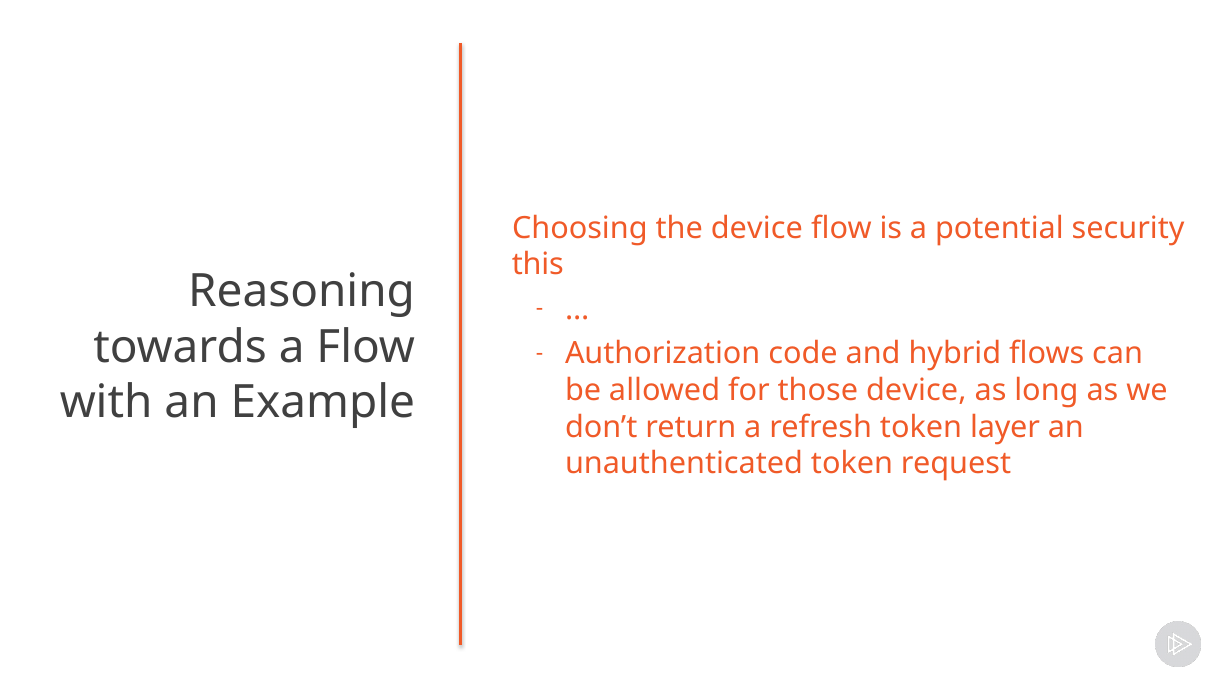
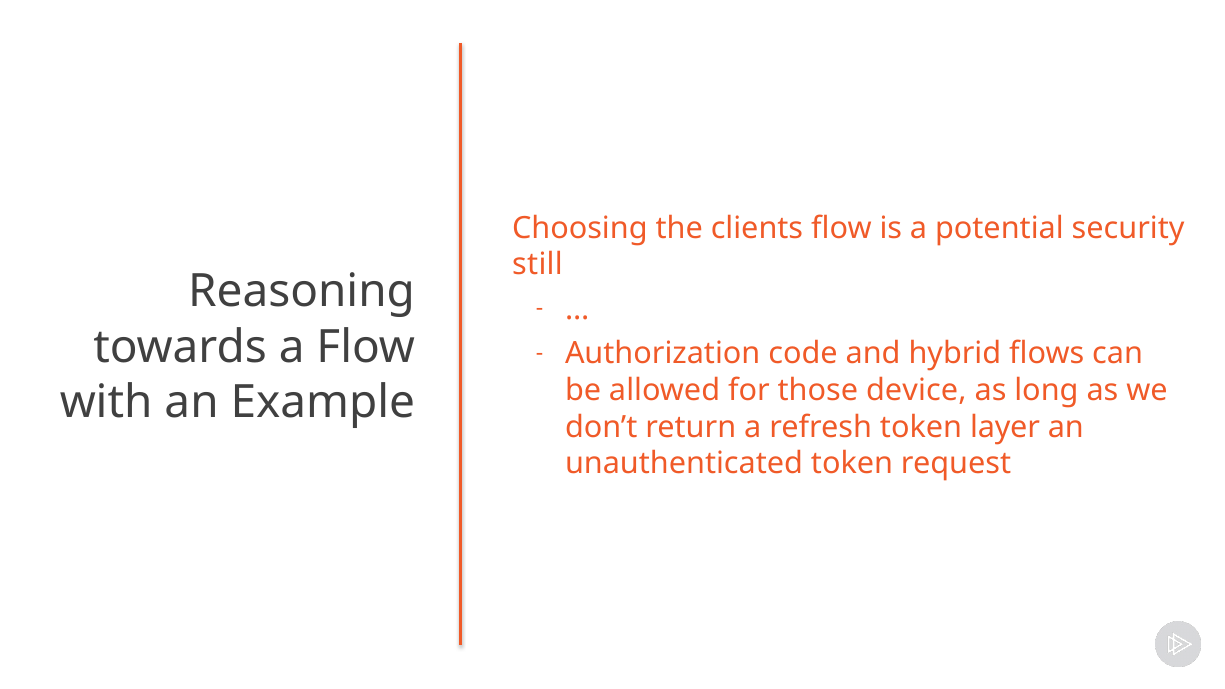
the device: device -> clients (757, 228)
this: this -> still (538, 265)
